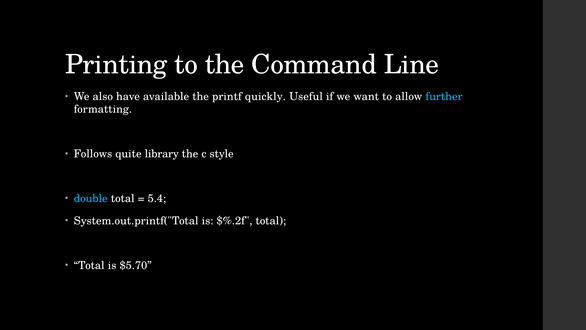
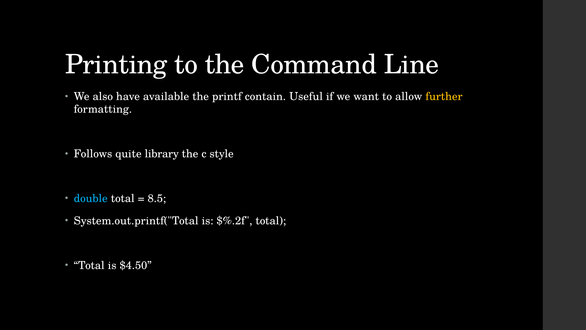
quickly: quickly -> contain (265, 96)
further colour: light blue -> yellow (444, 96)
5.4: 5.4 -> 8.5 (157, 198)
$5.70: $5.70 -> $4.50 (136, 265)
